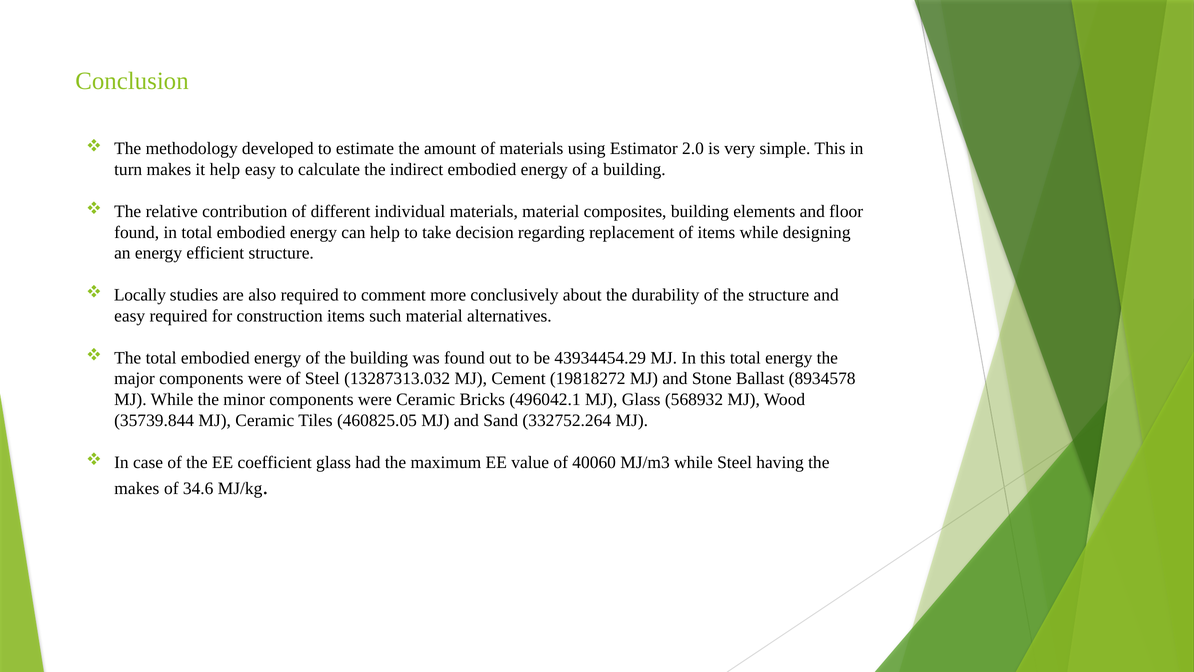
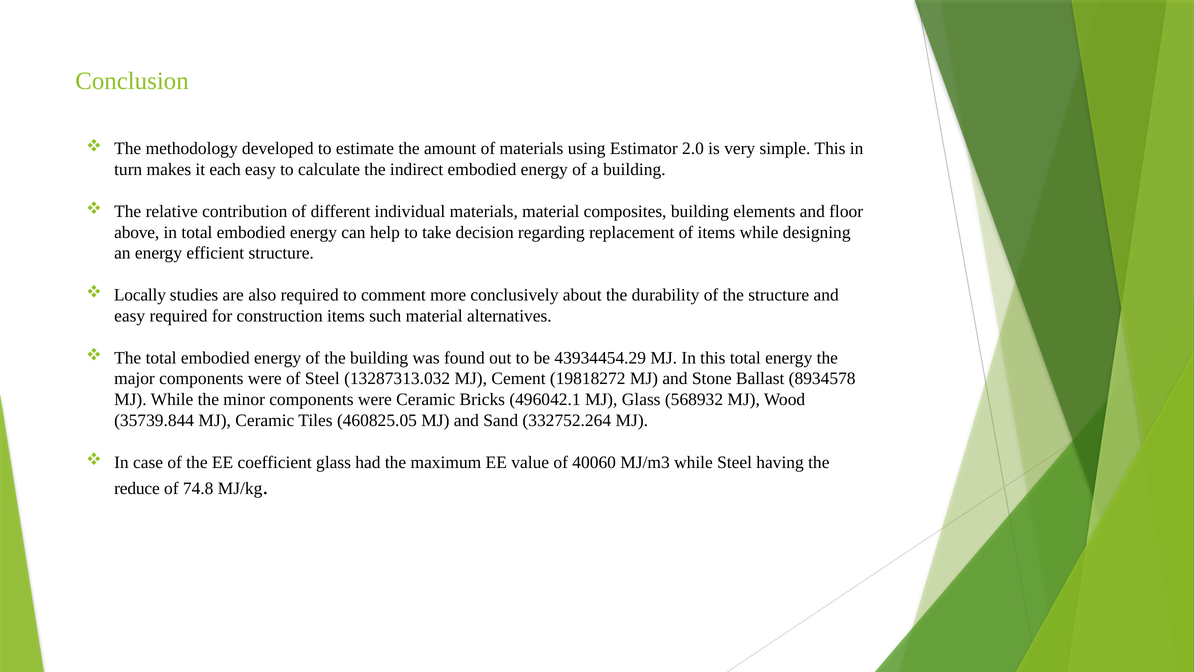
it help: help -> each (225, 169)
found: found -> above (137, 232)
makes: makes -> reduce (137, 488)
34.6: 34.6 -> 74.8 (198, 488)
